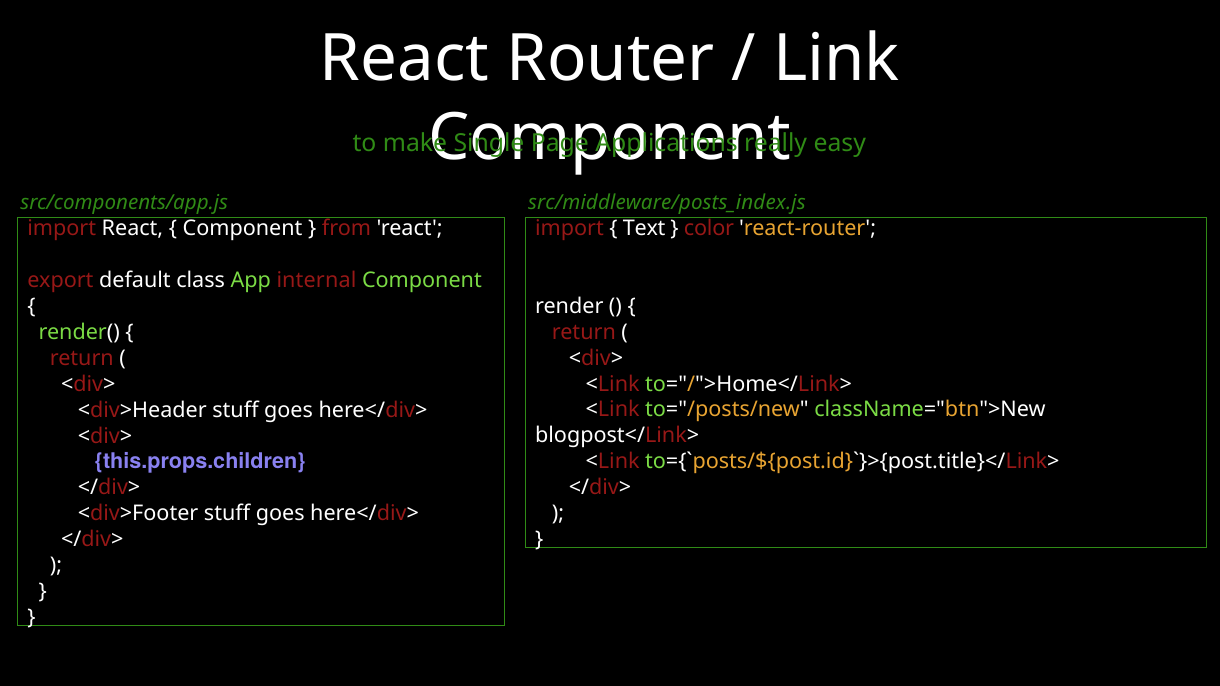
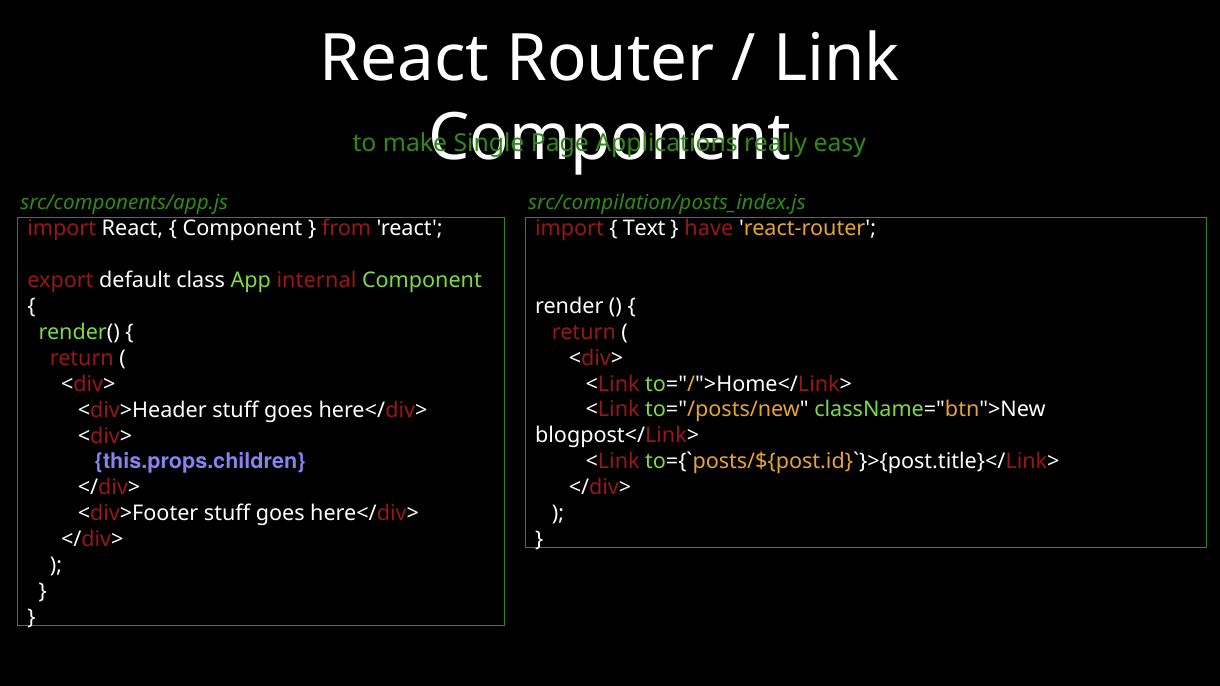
src/middleware/posts_index.js: src/middleware/posts_index.js -> src/compilation/posts_index.js (667, 202)
color: color -> have (709, 229)
